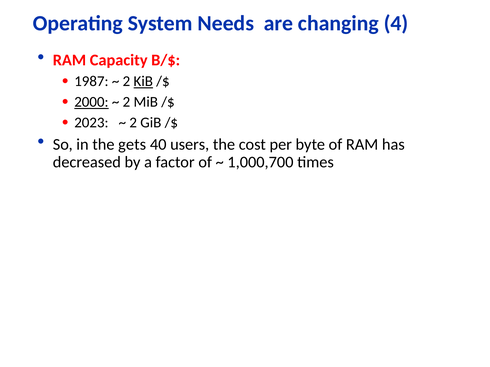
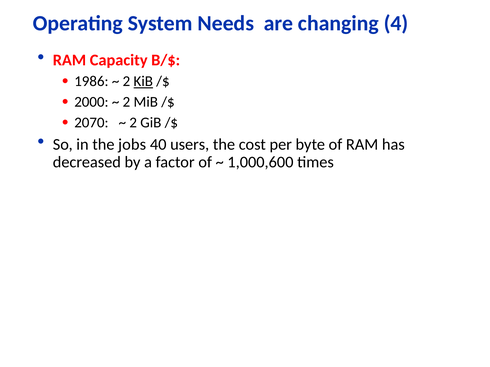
1987: 1987 -> 1986 (91, 81)
2000 underline: present -> none (91, 102)
2023: 2023 -> 2070 (91, 123)
gets: gets -> jobs (132, 145)
1,000,700: 1,000,700 -> 1,000,600 (260, 162)
